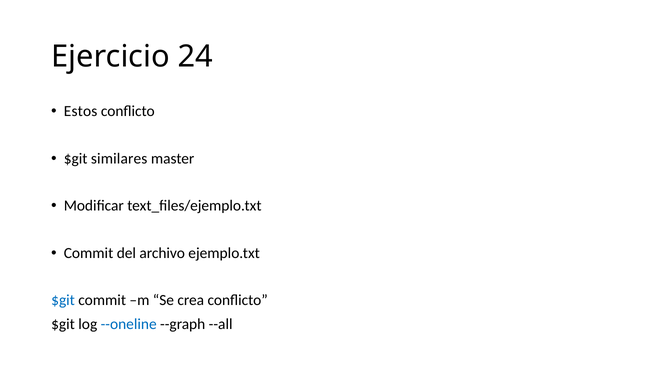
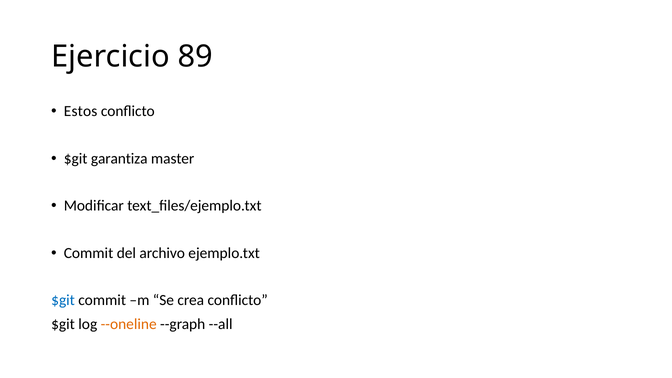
24: 24 -> 89 (195, 56)
similares: similares -> garantiza (119, 159)
--oneline colour: blue -> orange (129, 324)
